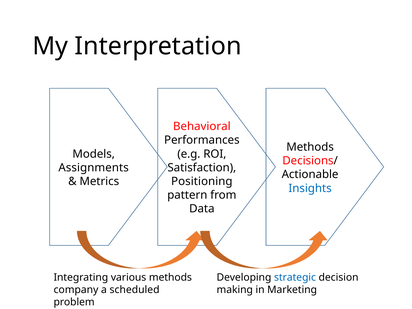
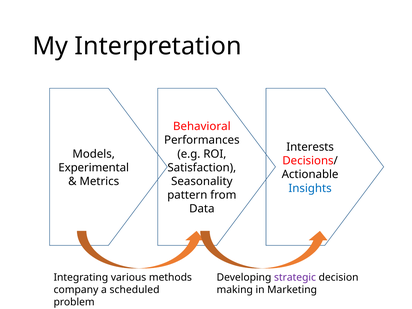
Methods: Methods -> Interests (310, 147)
Assignments: Assignments -> Experimental (94, 168)
Positioning: Positioning -> Seasonality (202, 181)
strategic colour: blue -> purple (295, 277)
